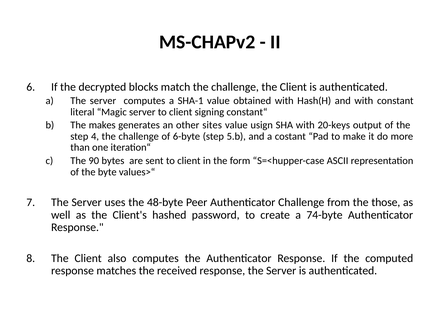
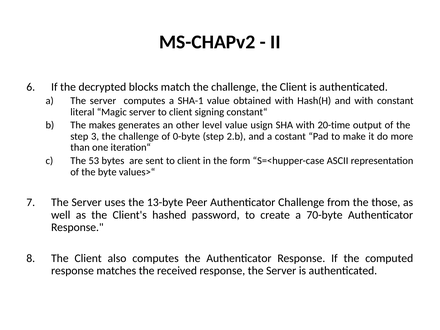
sites: sites -> level (212, 125)
20-keys: 20-keys -> 20-time (334, 125)
4: 4 -> 3 (95, 136)
6-byte: 6-byte -> 0-byte (186, 136)
5.b: 5.b -> 2.b (236, 136)
90: 90 -> 53 (94, 161)
48-byte: 48-byte -> 13-byte (165, 202)
74-byte: 74-byte -> 70-byte (324, 215)
